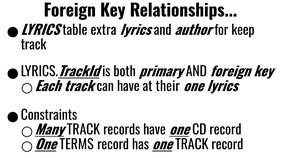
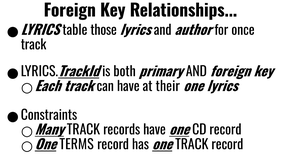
extra: extra -> those (104, 30)
keep: keep -> once (243, 30)
